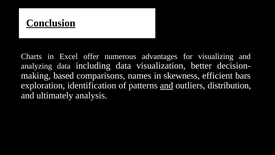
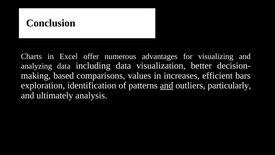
Conclusion underline: present -> none (51, 23)
names: names -> values (140, 75)
skewness: skewness -> increases (182, 75)
distribution: distribution -> particularly (229, 85)
